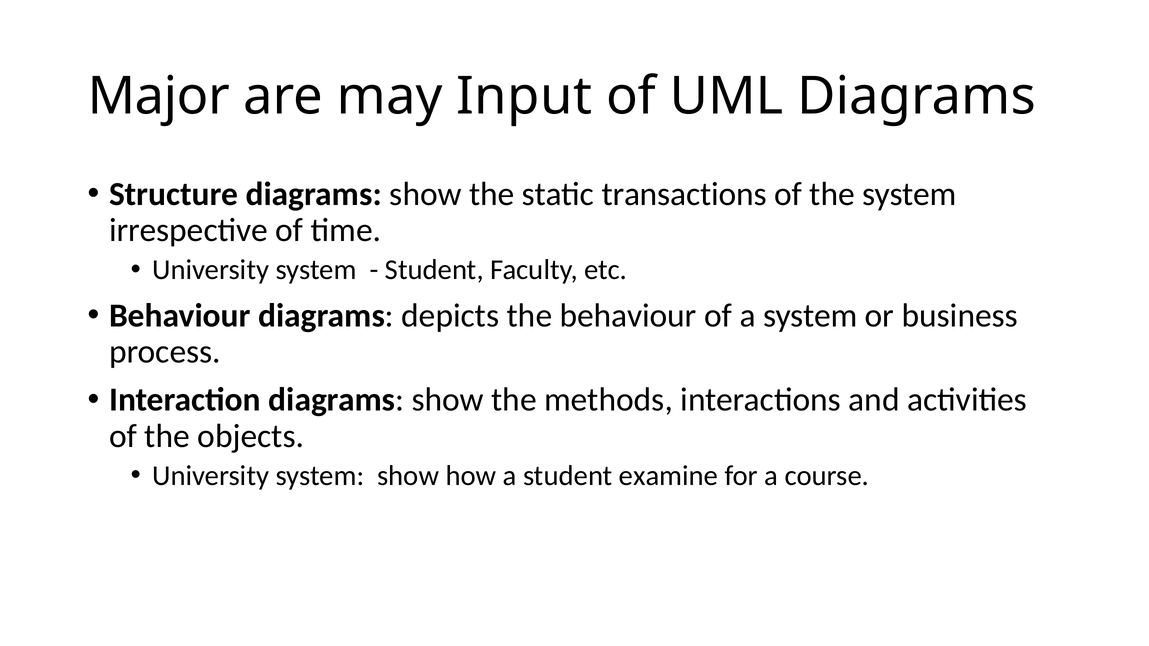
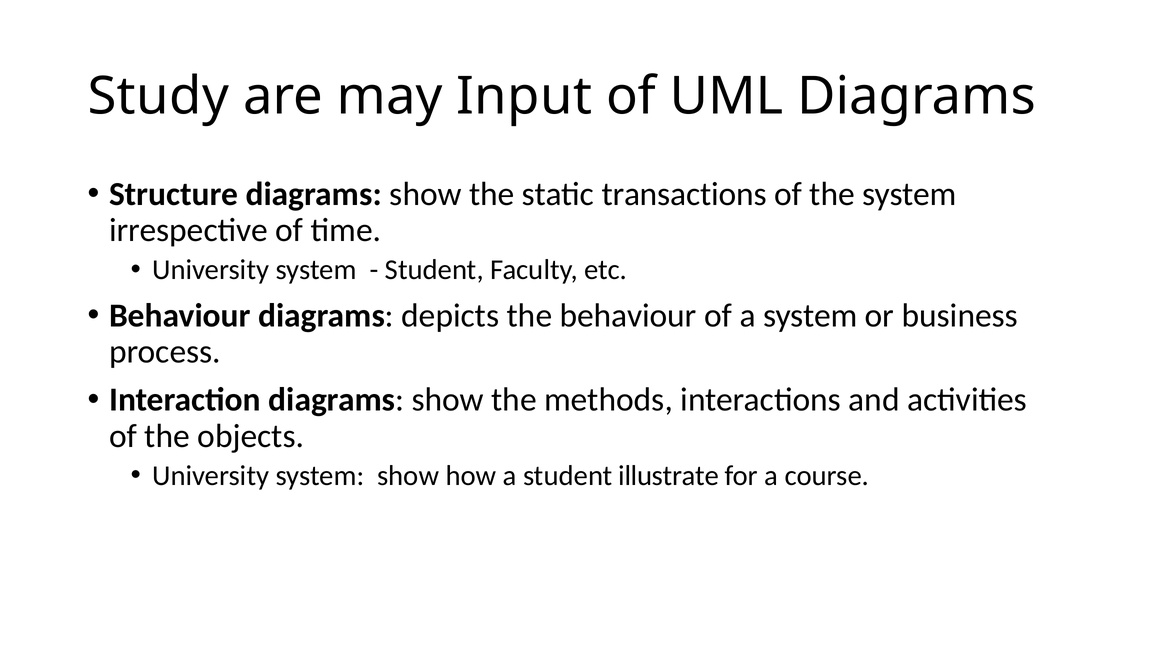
Major: Major -> Study (158, 97)
examine: examine -> illustrate (669, 476)
